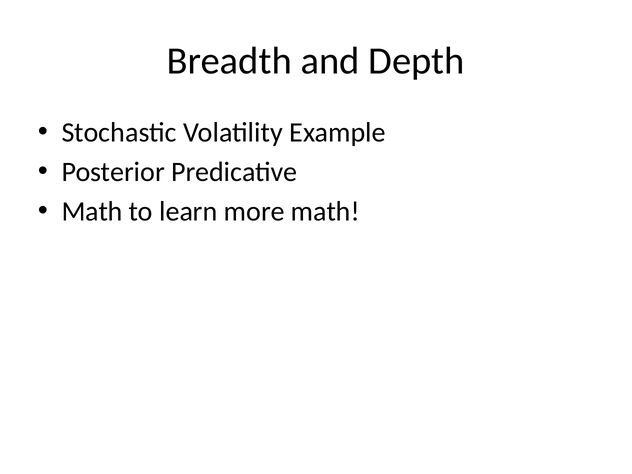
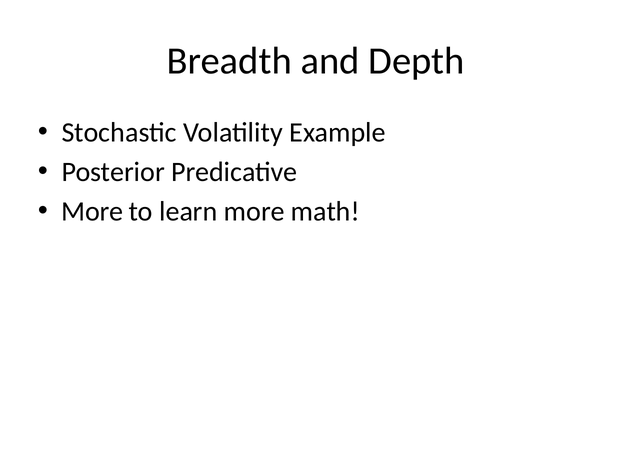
Math: Math -> More (92, 211)
